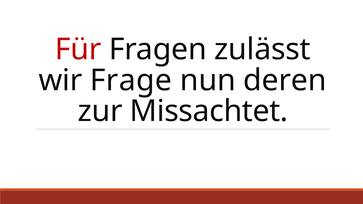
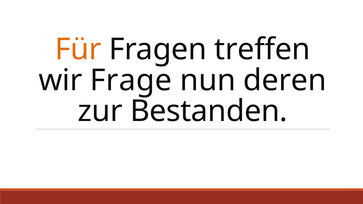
Für colour: red -> orange (78, 50)
zulässt: zulässt -> treffen (262, 50)
Missachtet: Missachtet -> Bestanden (209, 111)
